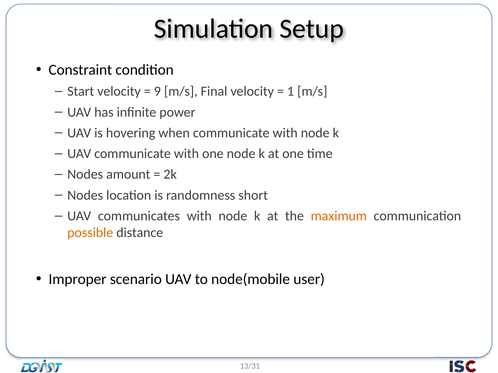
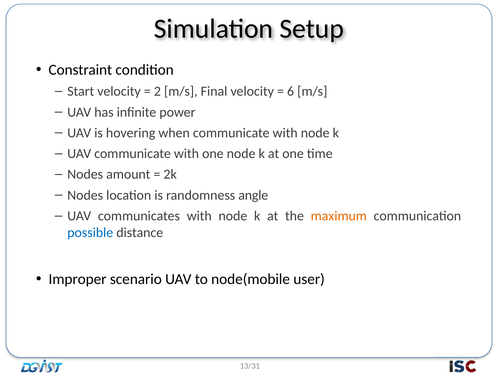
9: 9 -> 2 (157, 91)
1: 1 -> 6 (291, 91)
short: short -> angle (253, 195)
possible colour: orange -> blue (90, 233)
